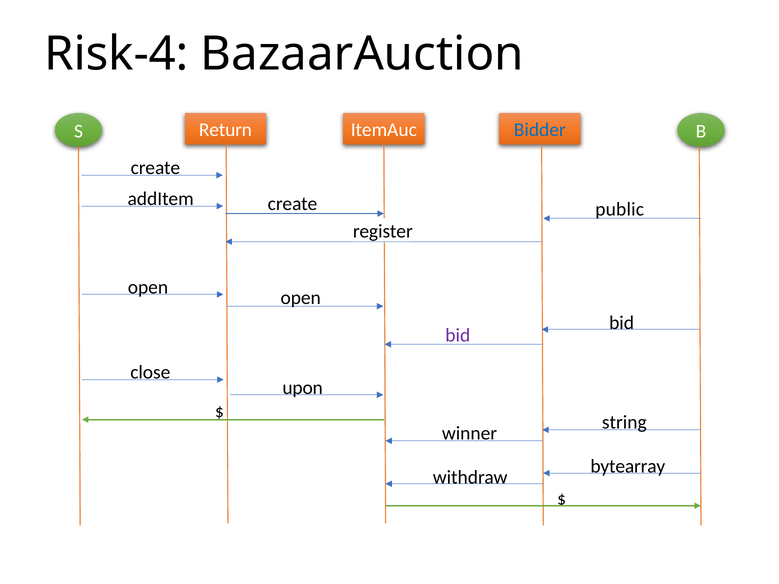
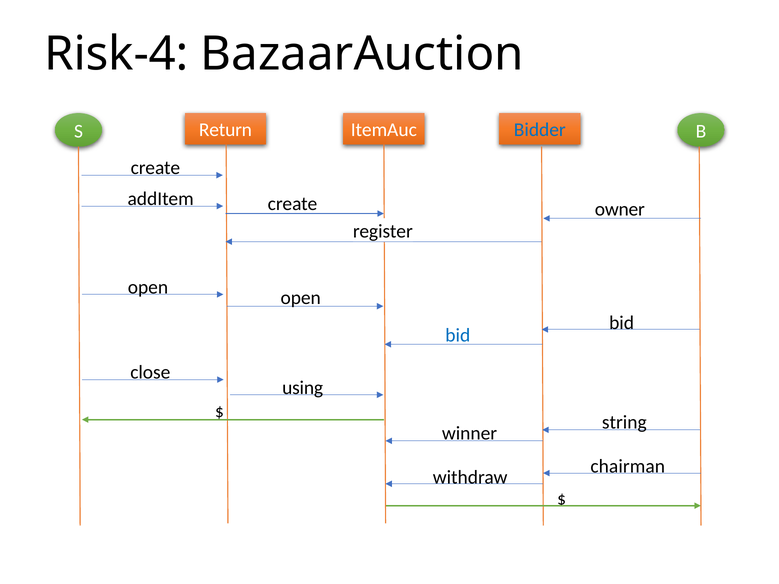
public: public -> owner (620, 210)
bid colour: purple -> blue (458, 336)
upon: upon -> using (303, 388)
bytearray: bytearray -> chairman (628, 467)
